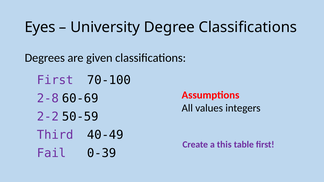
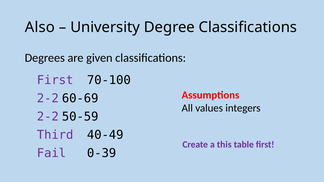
Eyes: Eyes -> Also (40, 27)
2-8: 2-8 -> 2-2 (48, 98)
